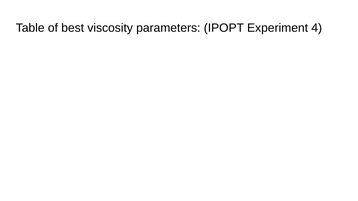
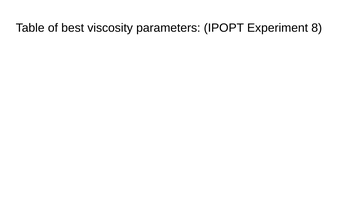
4: 4 -> 8 (317, 28)
